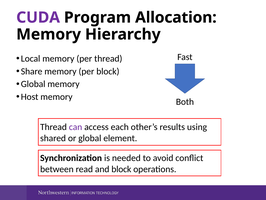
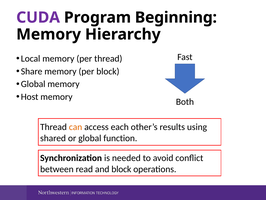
Allocation: Allocation -> Beginning (176, 17)
can colour: purple -> orange (76, 127)
element: element -> function (120, 138)
